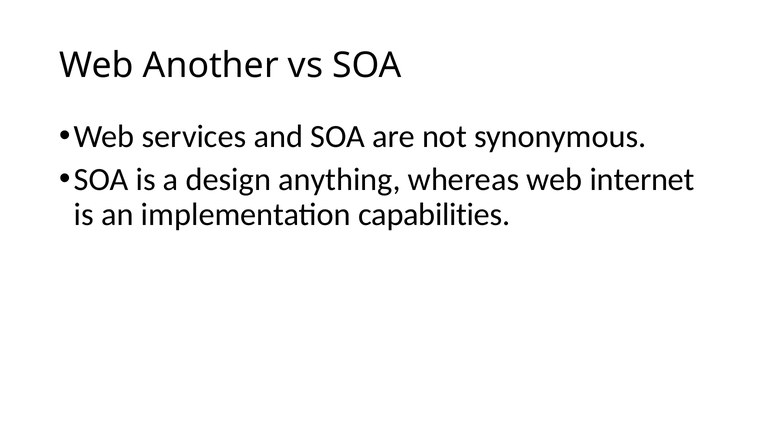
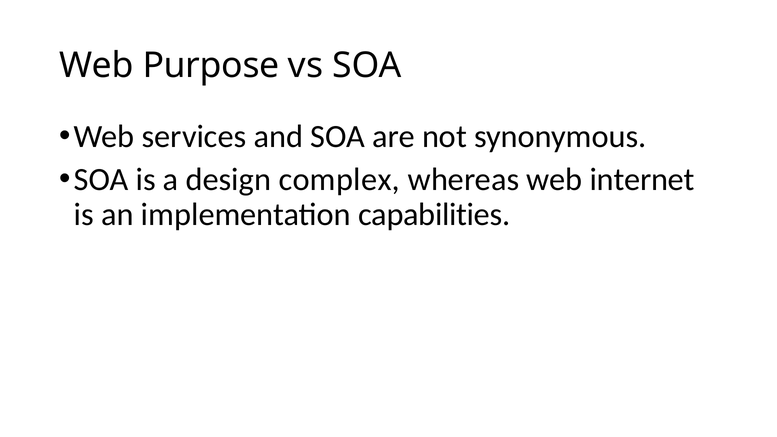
Another: Another -> Purpose (211, 65)
anything: anything -> complex (339, 180)
